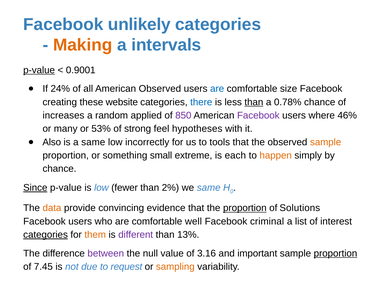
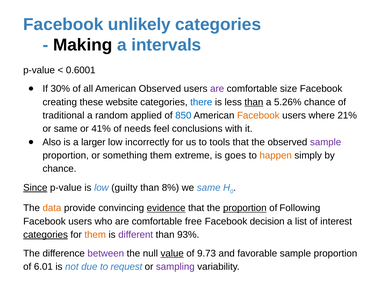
Making colour: orange -> black (83, 45)
p-value underline: present -> none (39, 70)
0.9001: 0.9001 -> 0.6001 (81, 70)
24%: 24% -> 30% (60, 89)
are colour: blue -> purple (217, 89)
0.78%: 0.78% -> 5.26% (288, 102)
increases: increases -> traditional (64, 116)
850 colour: purple -> blue (183, 116)
Facebook colour: purple -> orange (258, 116)
46%: 46% -> 21% (347, 116)
or many: many -> same (66, 129)
53%: 53% -> 41% (101, 129)
strong: strong -> needs (138, 129)
hypotheses: hypotheses -> conclusions (197, 129)
a same: same -> larger (93, 142)
sample colour: orange -> purple (326, 142)
something small: small -> them (161, 156)
each: each -> goes (235, 156)
fewer: fewer -> guilty (124, 188)
2%: 2% -> 8% (170, 188)
evidence underline: none -> present (166, 208)
Solutions: Solutions -> Following (300, 208)
well: well -> free (193, 222)
criminal: criminal -> decision (267, 222)
13%: 13% -> 93% (188, 235)
value underline: none -> present (172, 254)
3.16: 3.16 -> 9.73 (207, 254)
important: important -> favorable (257, 254)
proportion underline: present -> none (335, 254)
7.45: 7.45 -> 6.01 (43, 267)
sampling colour: orange -> purple (175, 267)
